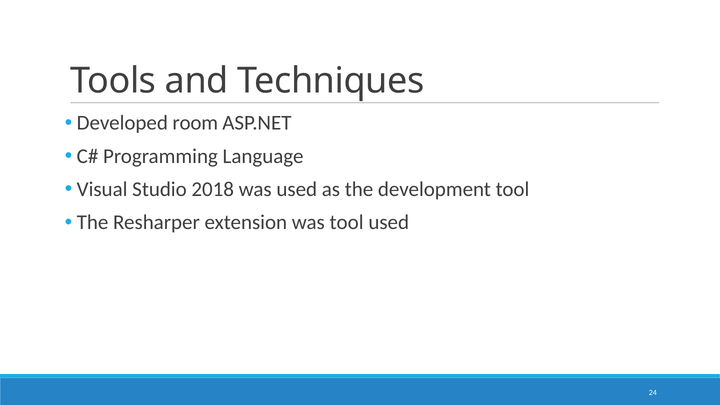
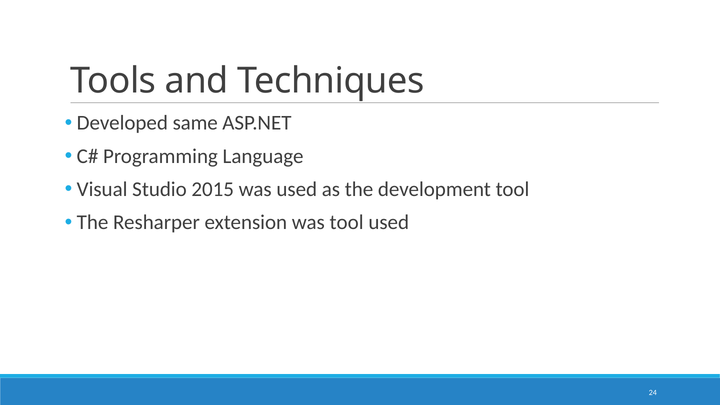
room: room -> same (195, 123)
2018: 2018 -> 2015 (213, 189)
